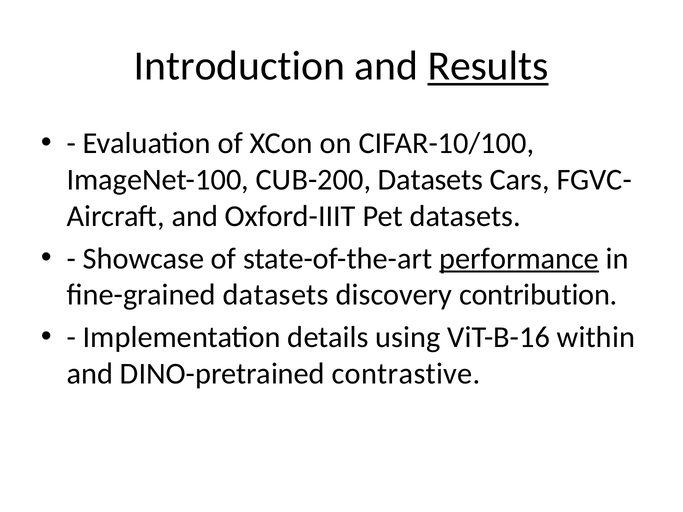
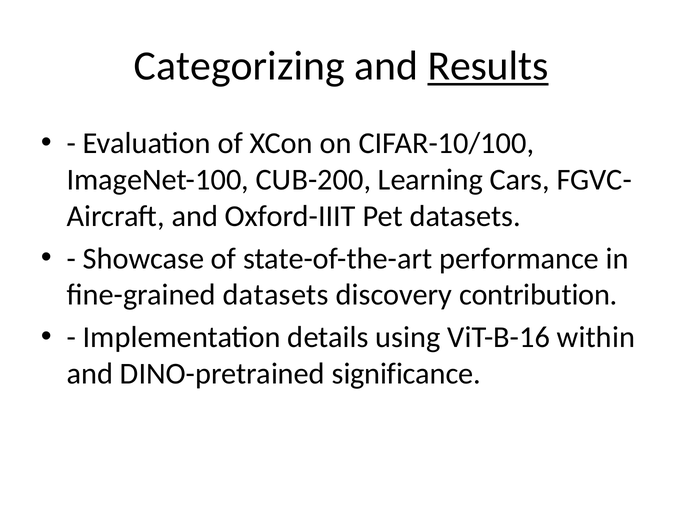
Introduction: Introduction -> Categorizing (239, 66)
CUB-200 Datasets: Datasets -> Learning (430, 180)
performance underline: present -> none (519, 259)
contrastive: contrastive -> significance (406, 374)
